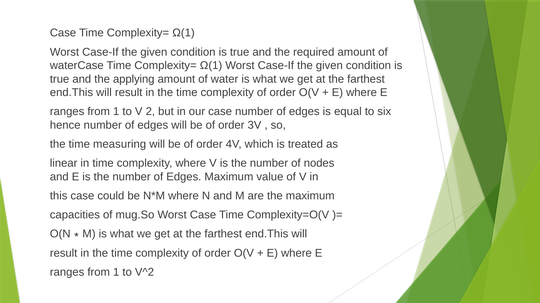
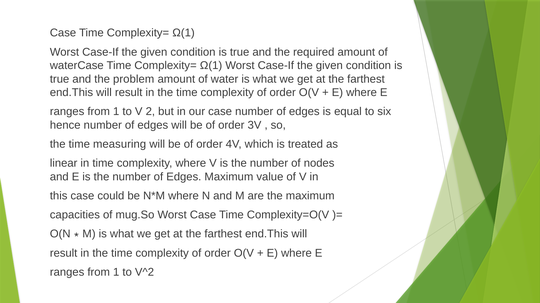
applying: applying -> problem (134, 79)
